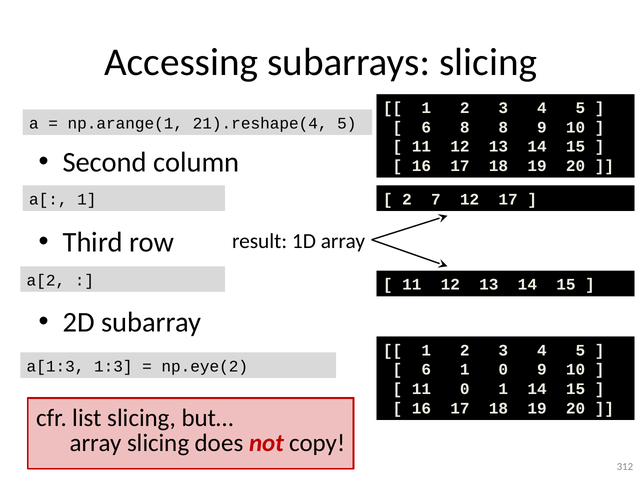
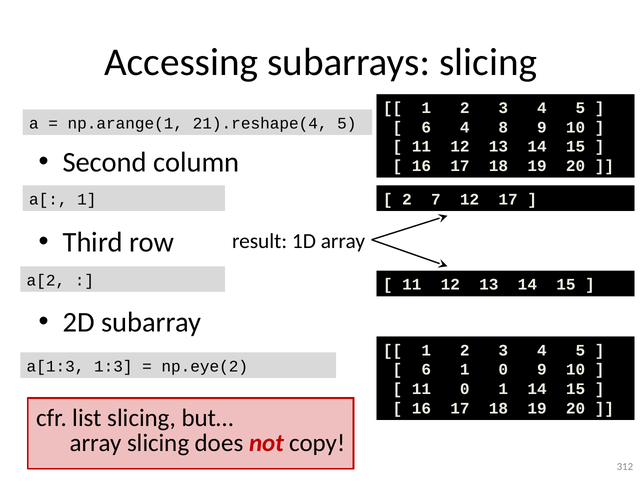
6 8: 8 -> 4 (465, 127)
